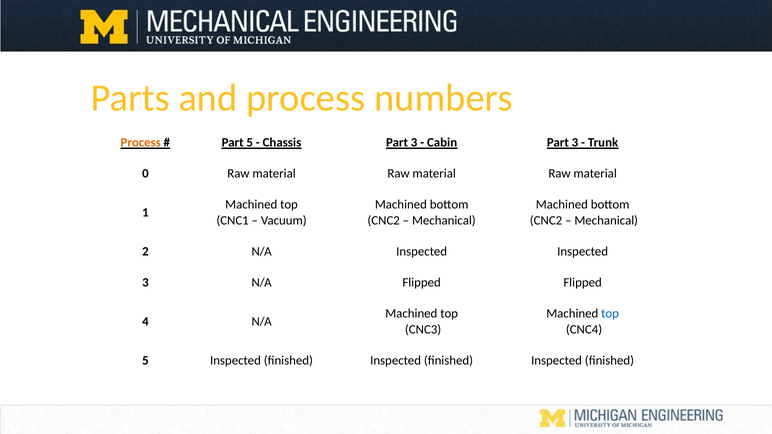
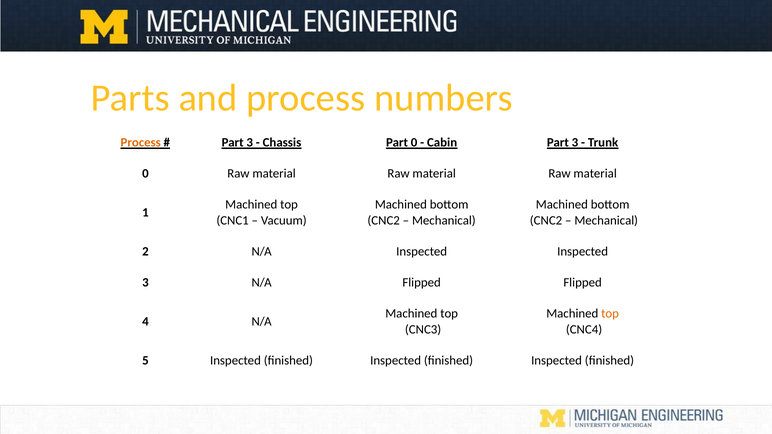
5: 5 -> 3 (250, 143)
Chassis Part 3: 3 -> 0 (414, 143)
top colour: blue -> orange (610, 314)
